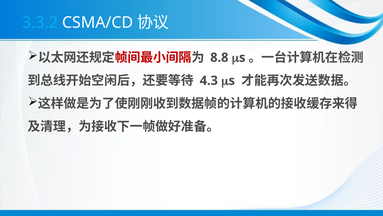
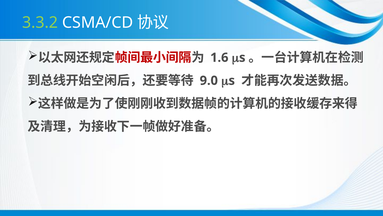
3.3.2 colour: light blue -> light green (40, 23)
8.8: 8.8 -> 1.6 (219, 57)
4.3: 4.3 -> 9.0 (209, 80)
